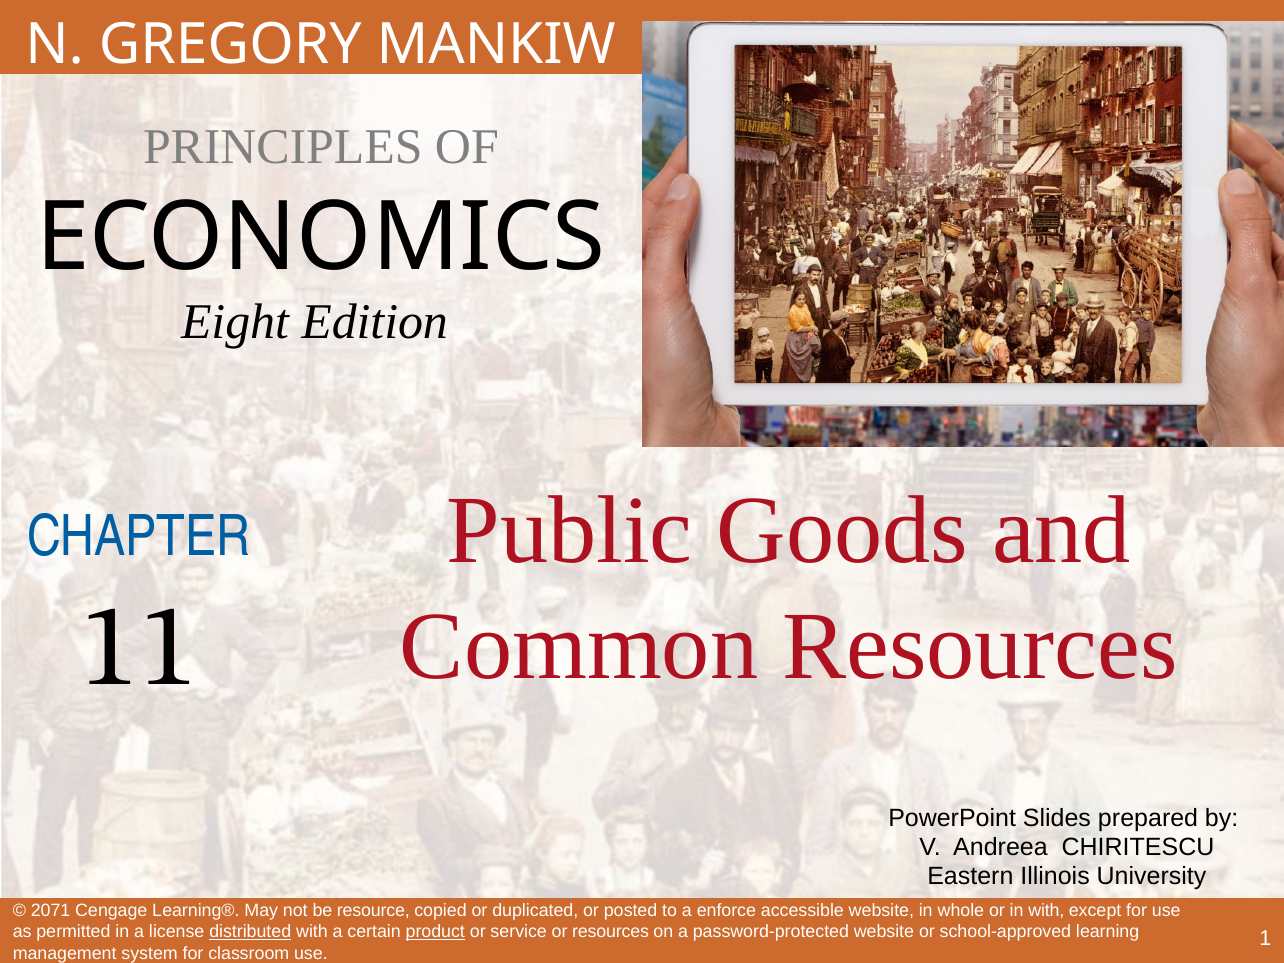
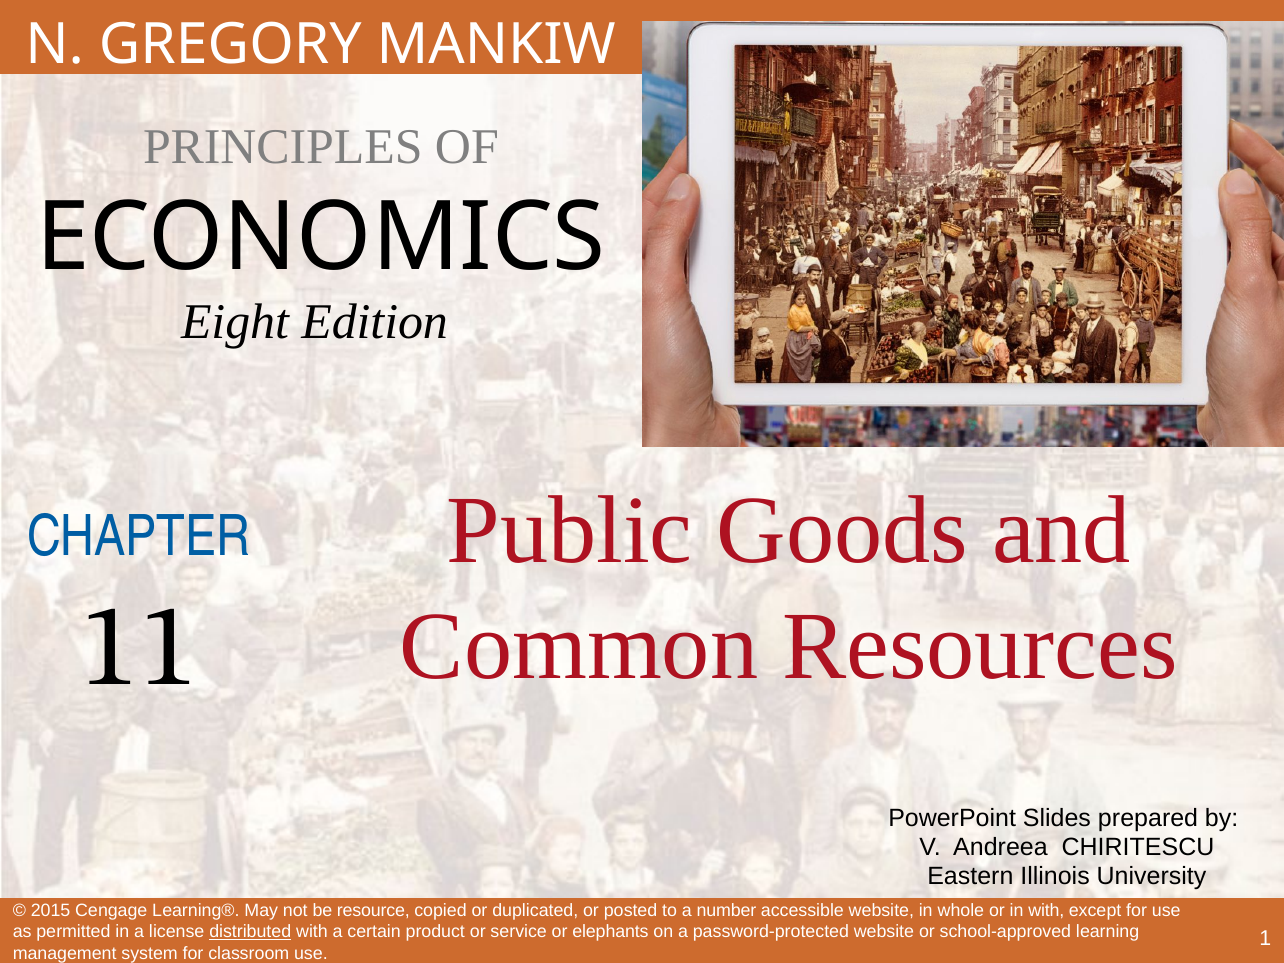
2071: 2071 -> 2015 (51, 911)
enforce: enforce -> number (726, 911)
product underline: present -> none (435, 932)
or resources: resources -> elephants (610, 932)
